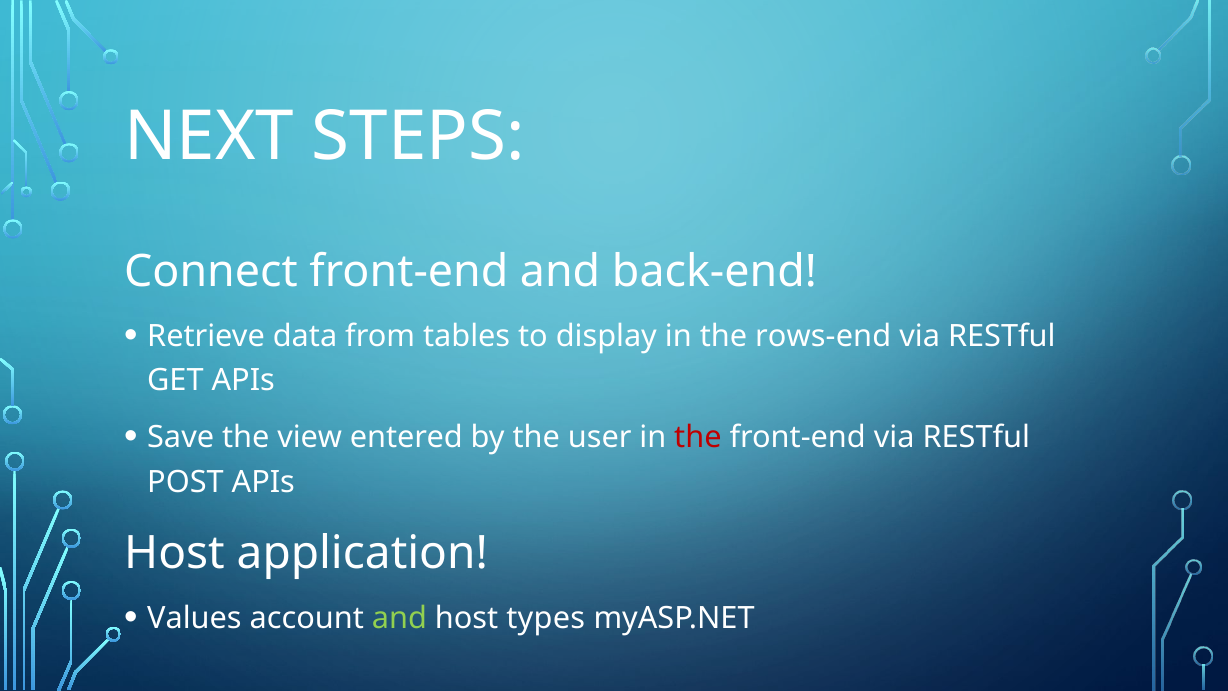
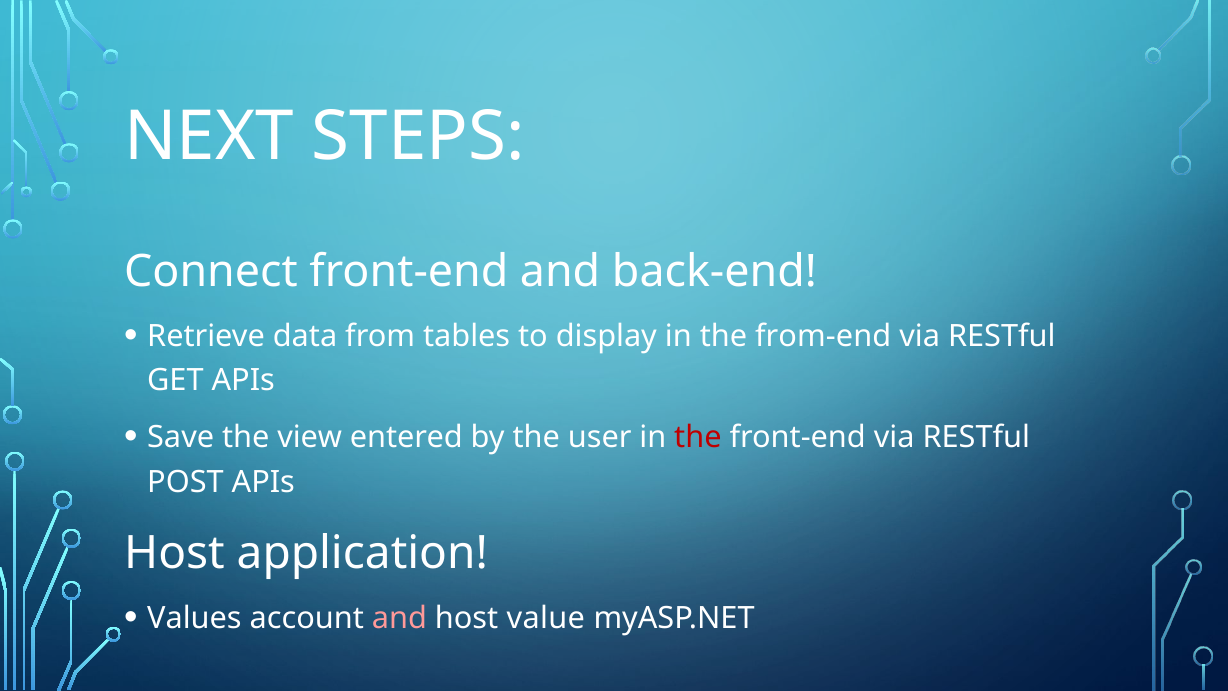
rows-end: rows-end -> from-end (823, 336)
and colour: light green -> pink (399, 618)
types: types -> value (546, 618)
